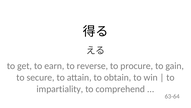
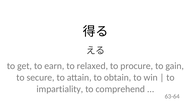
reverse: reverse -> relaxed (92, 66)
